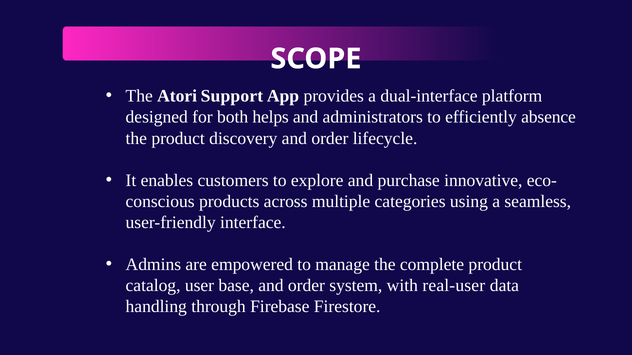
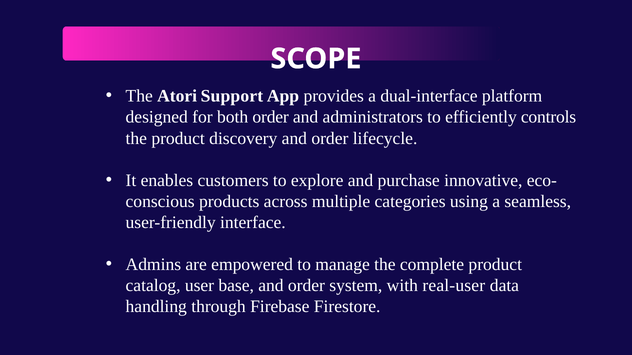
both helps: helps -> order (271, 117)
absence: absence -> controls (549, 117)
